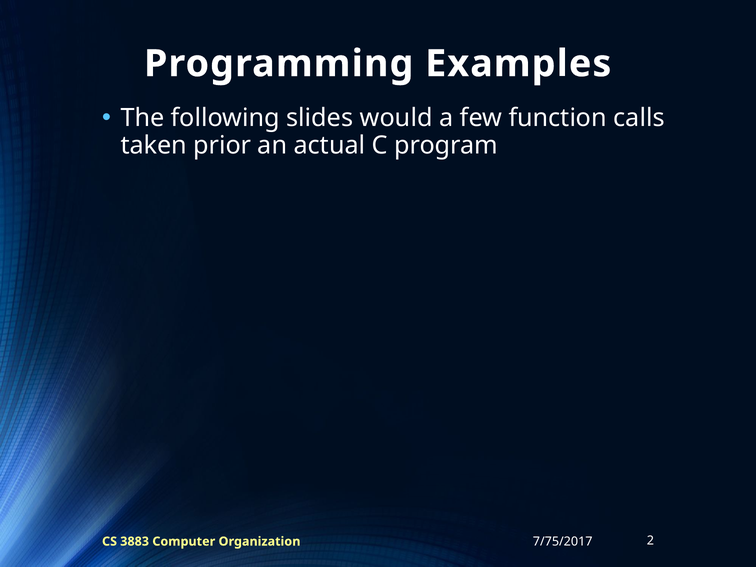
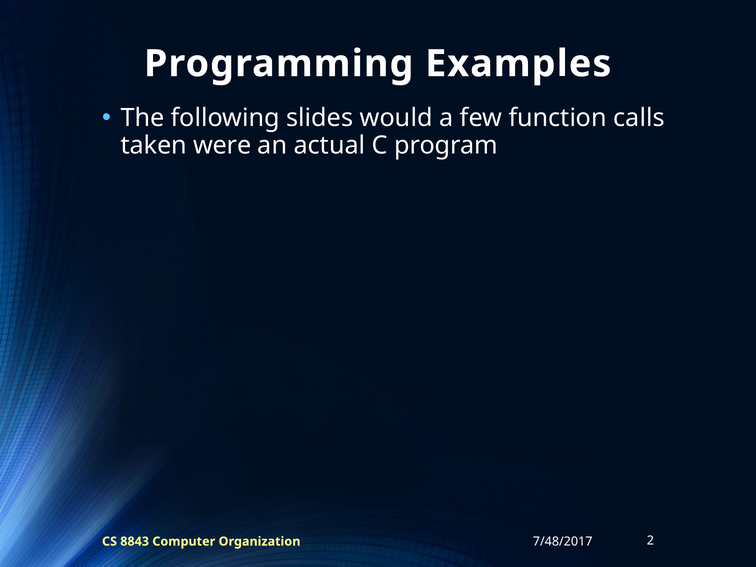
prior: prior -> were (222, 145)
7/75/2017: 7/75/2017 -> 7/48/2017 (563, 541)
3883: 3883 -> 8843 (135, 541)
